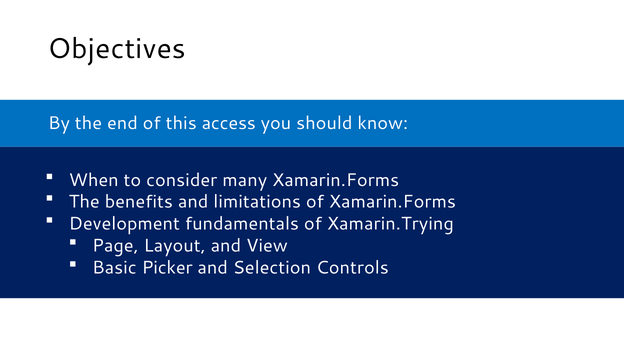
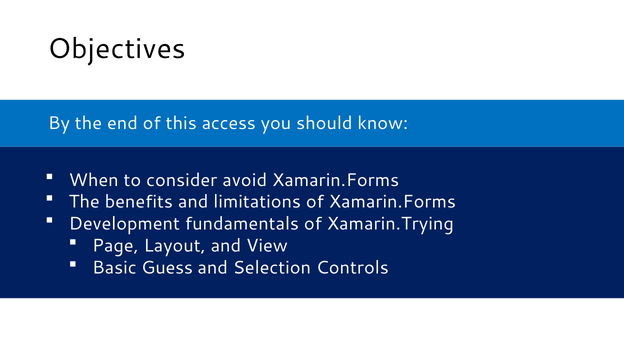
many: many -> avoid (245, 180)
Picker: Picker -> Guess (167, 267)
